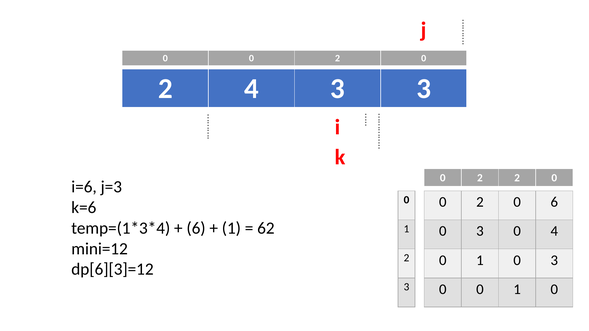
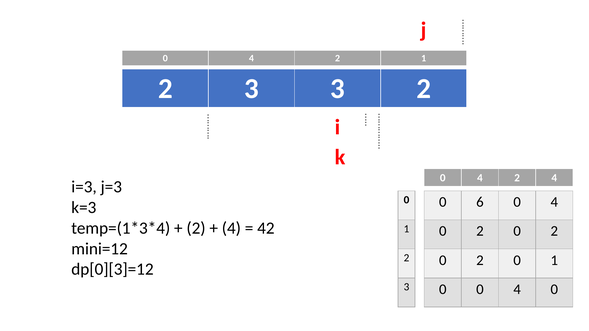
0: 0 -> 4 (251, 58)
0: 0 -> 1 (424, 58)
4: 4 -> 3 (251, 89)
3 3: 3 -> 2 (424, 89)
2: 2 -> 4 (480, 178)
0: 0 -> 4 (554, 178)
i=6: i=6 -> i=3 (84, 187)
2: 2 -> 6 (480, 202)
6: 6 -> 4 (554, 202)
k=6: k=6 -> k=3 (84, 208)
6: 6 -> 2 (196, 228)
1: 1 -> 4 (231, 228)
62: 62 -> 42 (266, 228)
3: 3 -> 2 (480, 231)
4: 4 -> 2 (554, 231)
1: 1 -> 2 (480, 260)
3: 3 -> 1 (554, 260)
dp[6][3]=12: dp[6][3]=12 -> dp[0][3]=12 (112, 270)
1: 1 -> 4 (517, 290)
